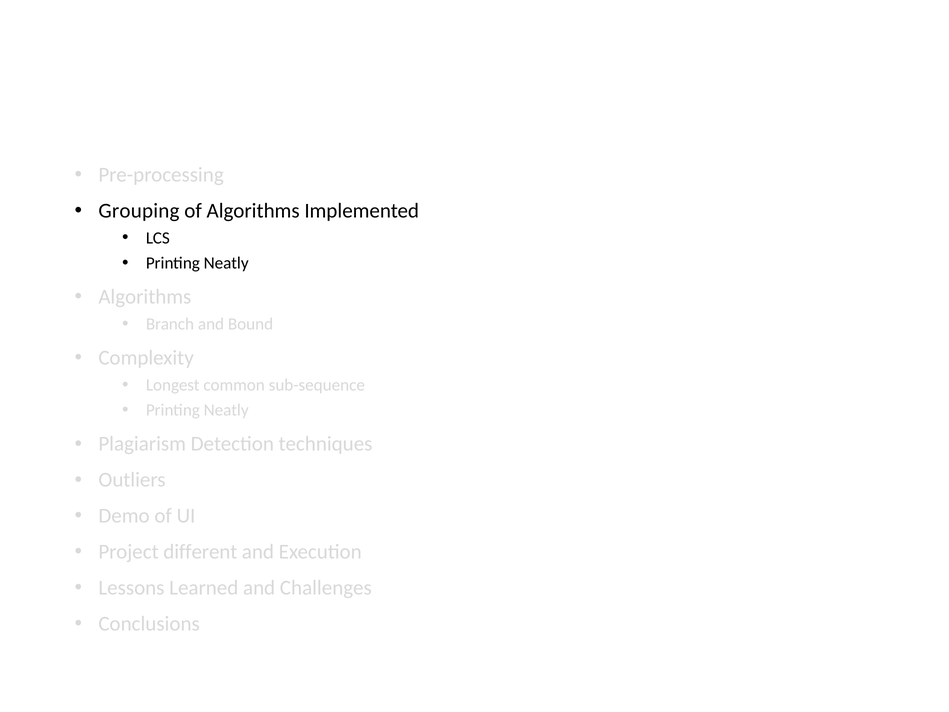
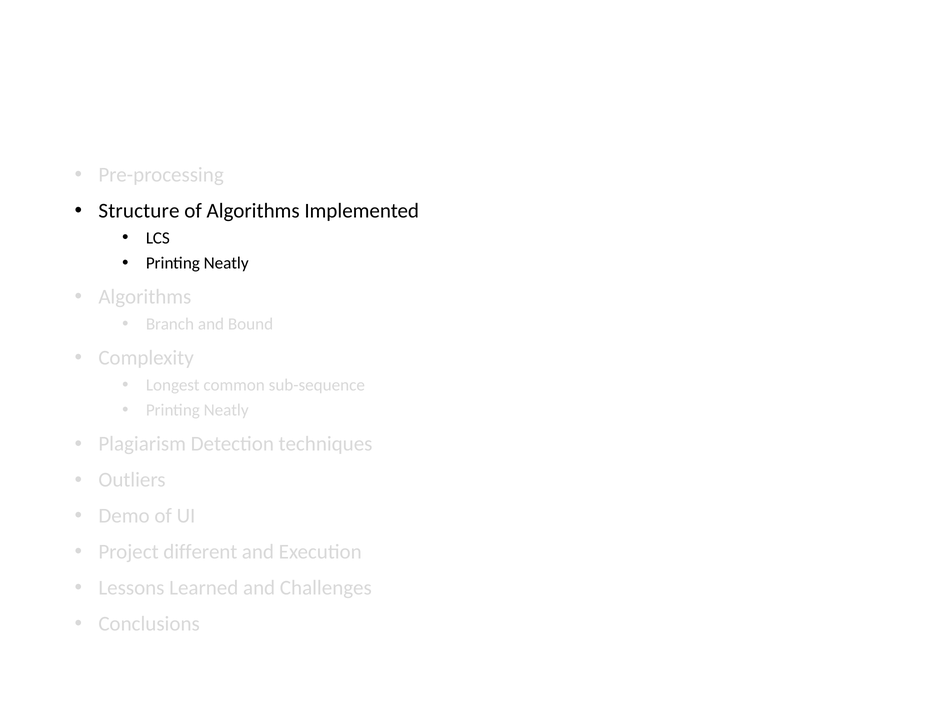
Grouping: Grouping -> Structure (139, 210)
